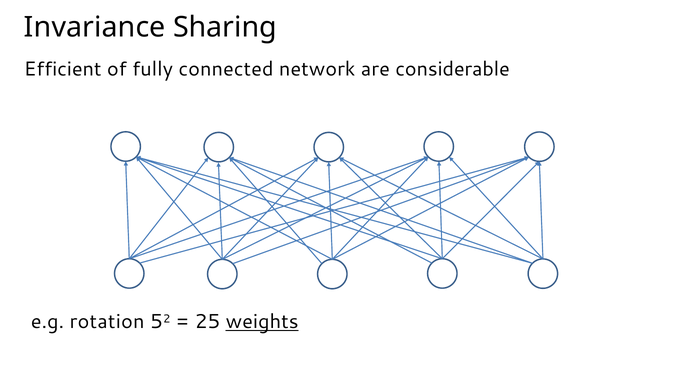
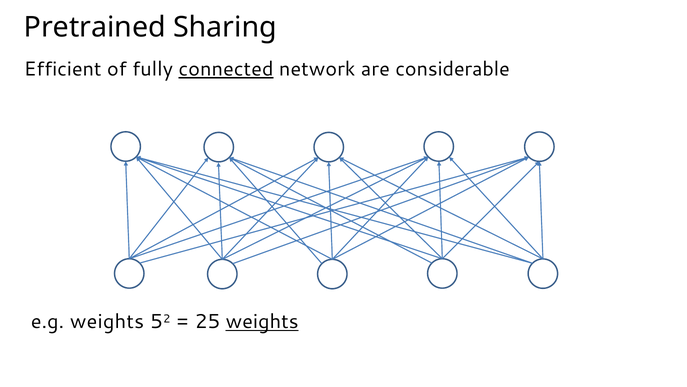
Invariance: Invariance -> Pretrained (95, 27)
connected underline: none -> present (226, 69)
e.g rotation: rotation -> weights (107, 321)
